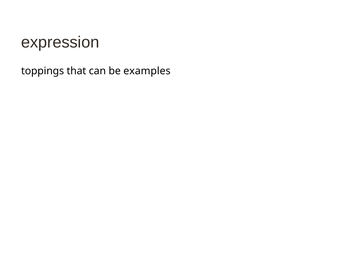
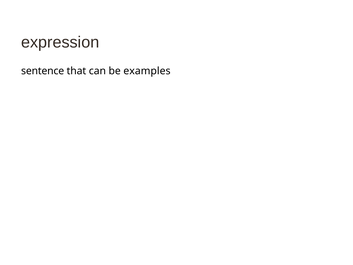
toppings: toppings -> sentence (43, 71)
